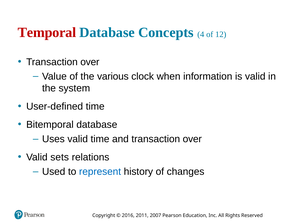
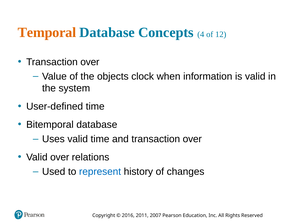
Temporal colour: red -> orange (47, 32)
various: various -> objects (113, 76)
Valid sets: sets -> over (60, 157)
